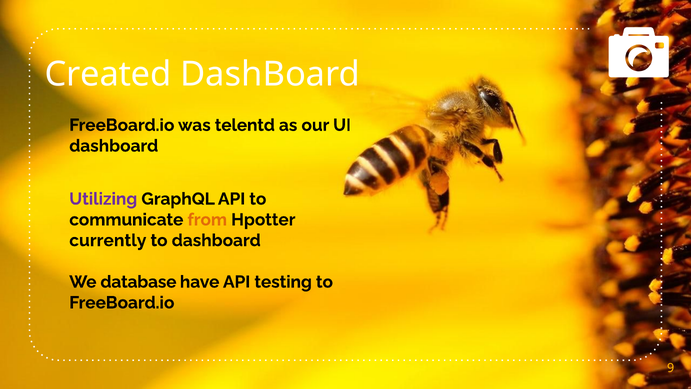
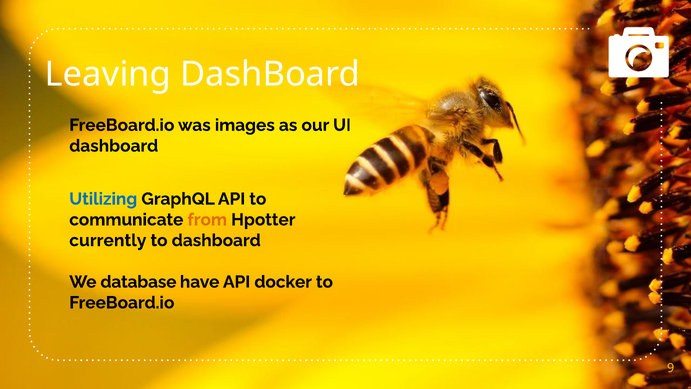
Created: Created -> Leaving (108, 74)
telentd: telentd -> images (245, 125)
Utilizing colour: purple -> blue (103, 199)
testing: testing -> docker (283, 282)
